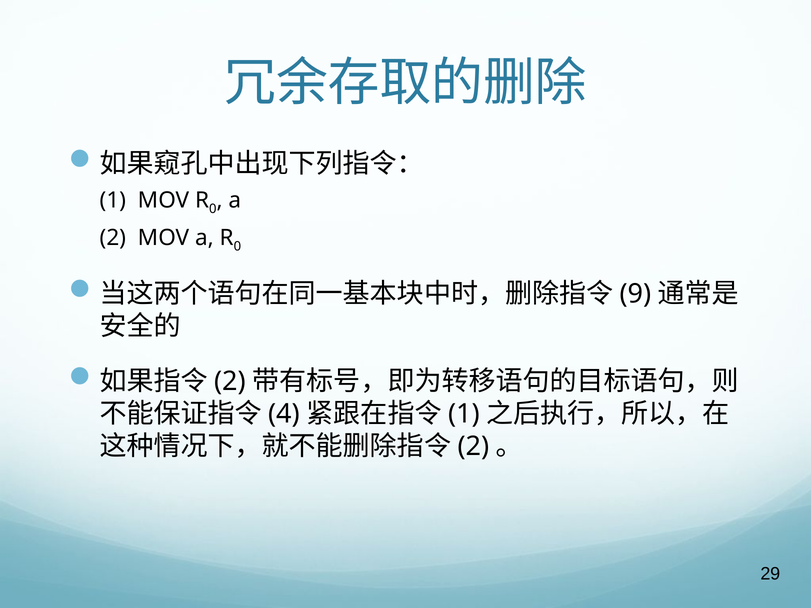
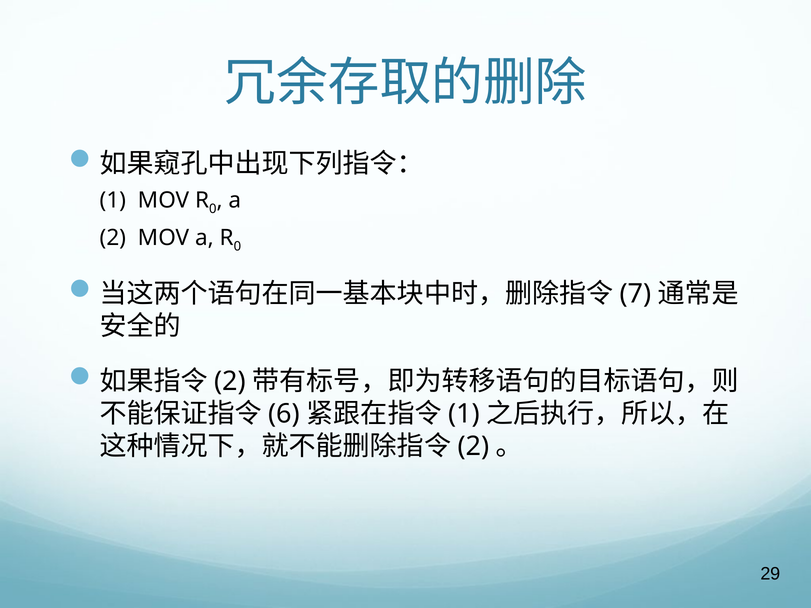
9: 9 -> 7 (636, 294)
4: 4 -> 6 (284, 414)
